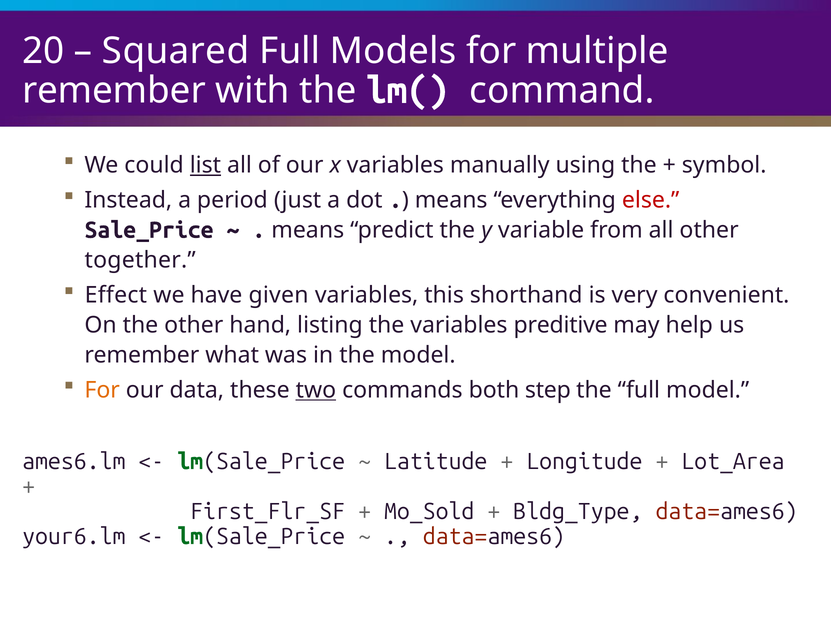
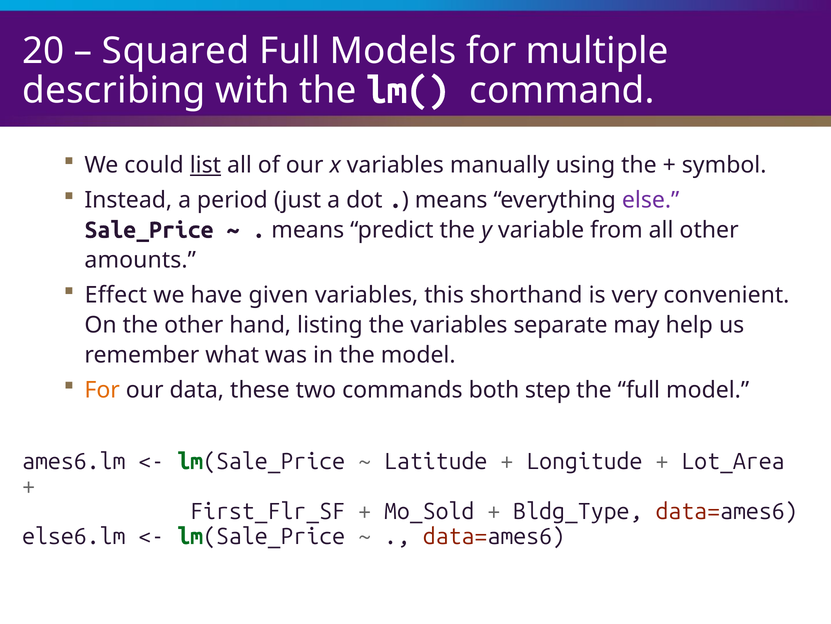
remember: remember -> describing (114, 91)
else colour: red -> purple (651, 200)
together: together -> amounts (140, 260)
preditive: preditive -> separate (561, 325)
two underline: present -> none (316, 390)
your6.lm: your6.lm -> else6.lm (74, 536)
